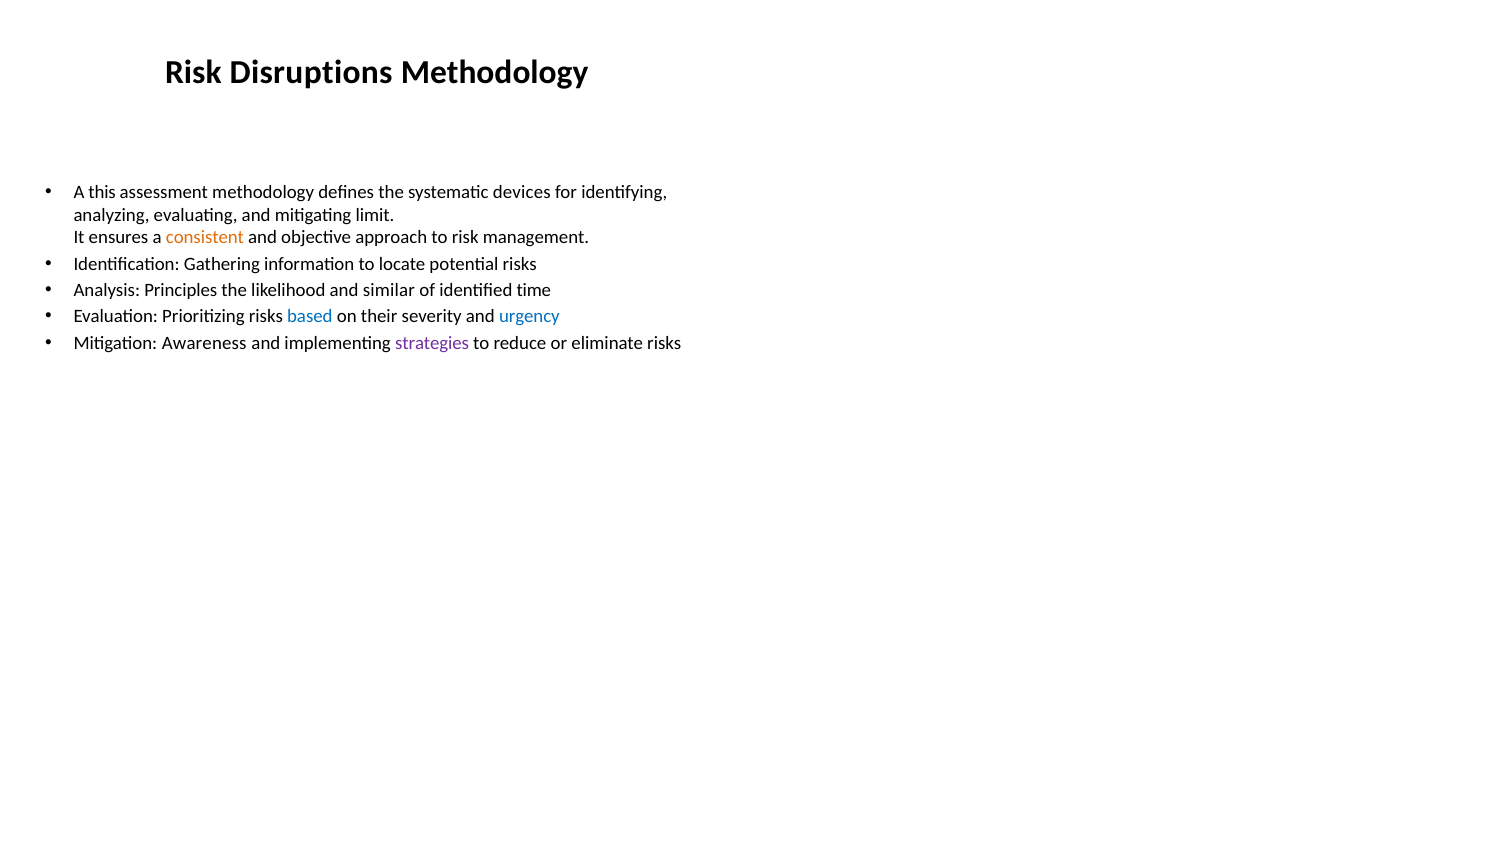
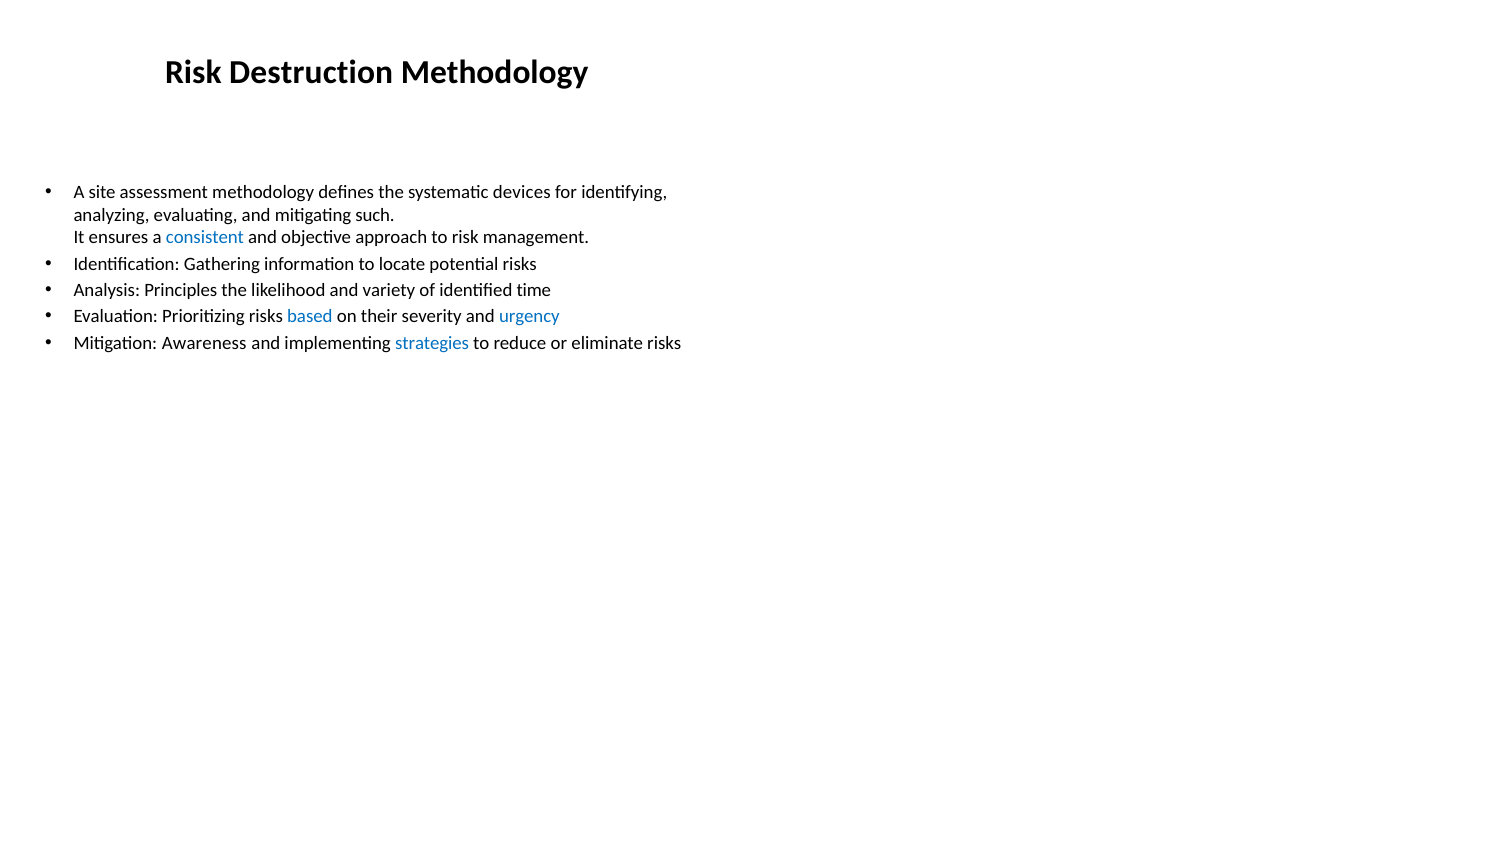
Disruptions: Disruptions -> Destruction (311, 72)
this: this -> site (102, 192)
limit: limit -> such (375, 215)
consistent colour: orange -> blue (205, 238)
similar: similar -> variety (389, 290)
strategies colour: purple -> blue (432, 343)
